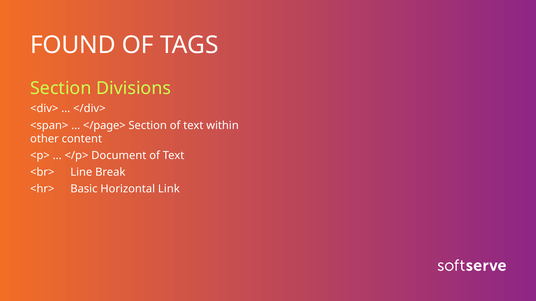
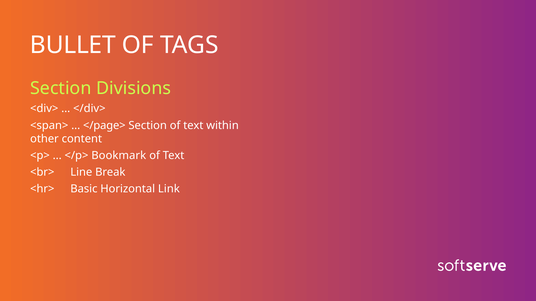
FOUND: FOUND -> BULLET (73, 45)
Document: Document -> Bookmark (119, 156)
